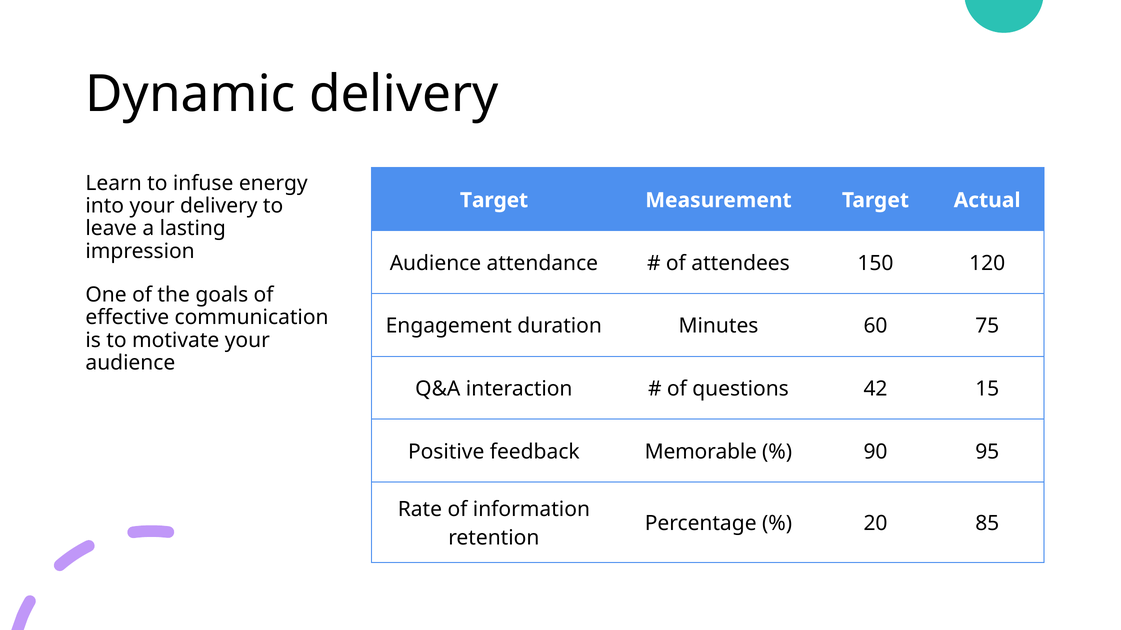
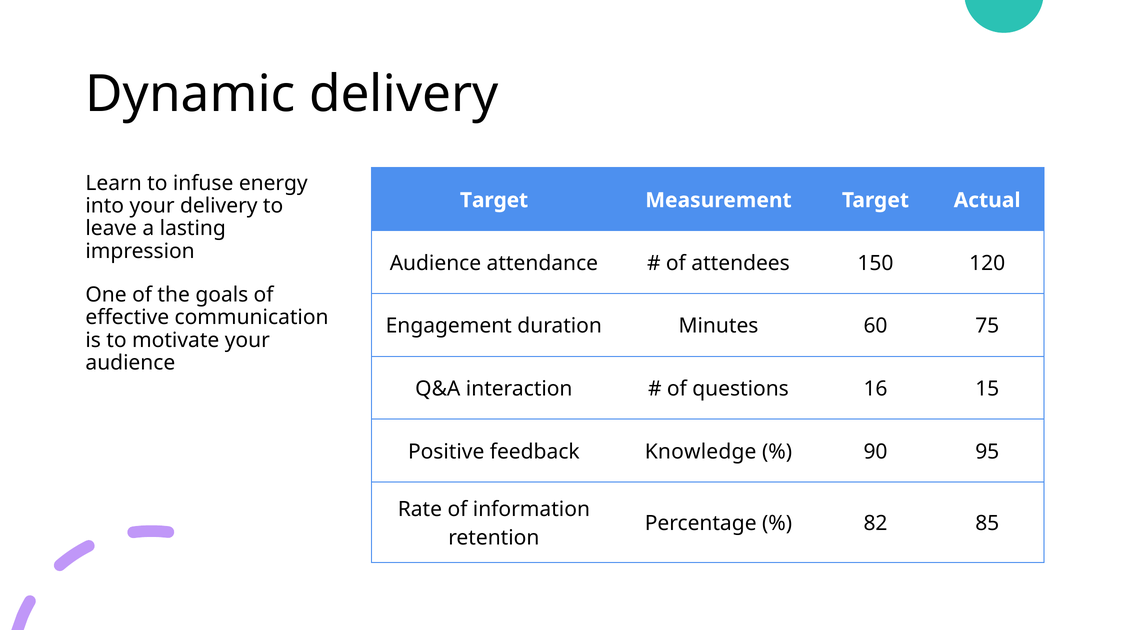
42: 42 -> 16 (876, 389)
Memorable: Memorable -> Knowledge (701, 452)
20: 20 -> 82 (876, 524)
